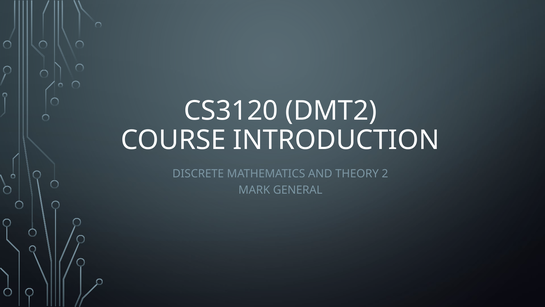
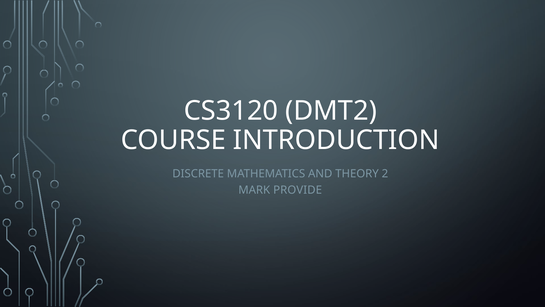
GENERAL: GENERAL -> PROVIDE (298, 190)
